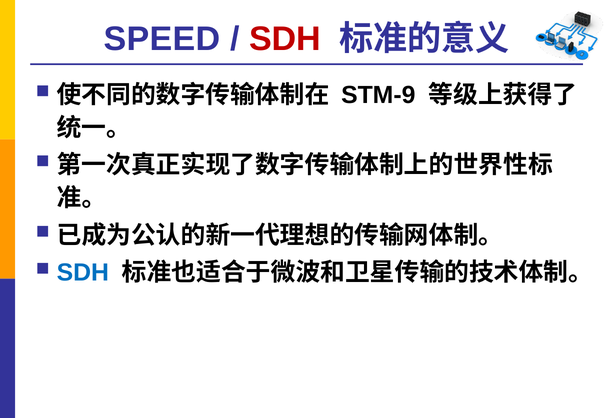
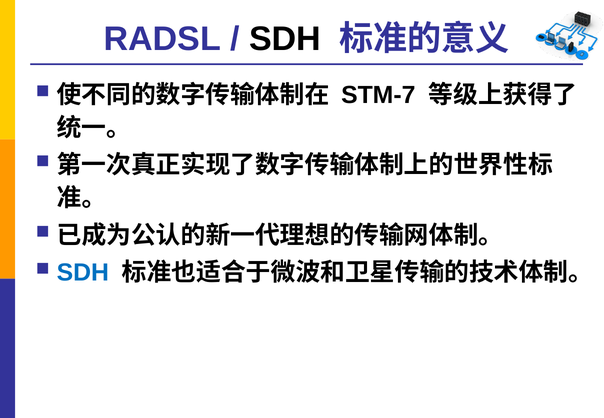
SPEED: SPEED -> RADSL (162, 39)
SDH colour: red -> black (285, 39)
STM-9: STM-9 -> STM-7 (378, 95)
